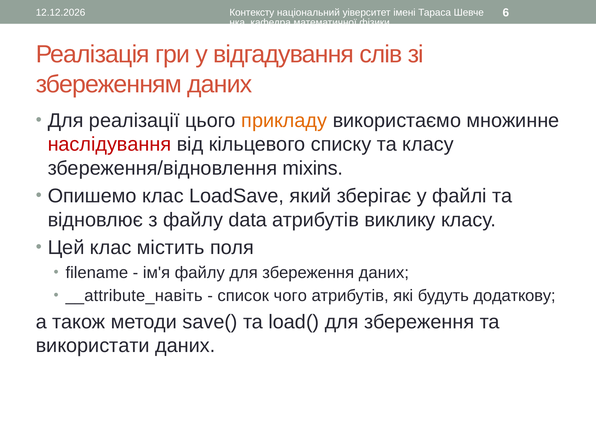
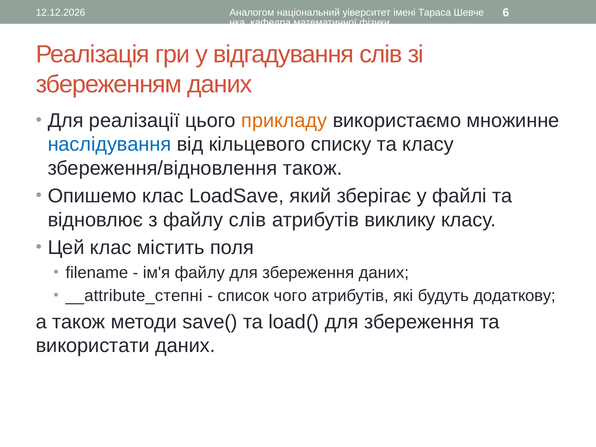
Контексту: Контексту -> Аналогом (252, 13)
наслідування colour: red -> blue (109, 144)
збереження/відновлення mixins: mixins -> також (313, 168)
файлу data: data -> слів (248, 220)
__attribute_навіть: __attribute_навіть -> __attribute_степні (134, 296)
